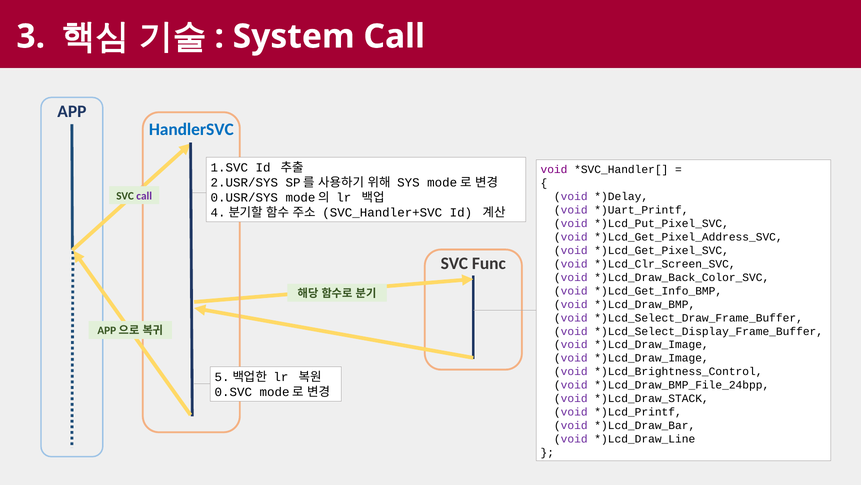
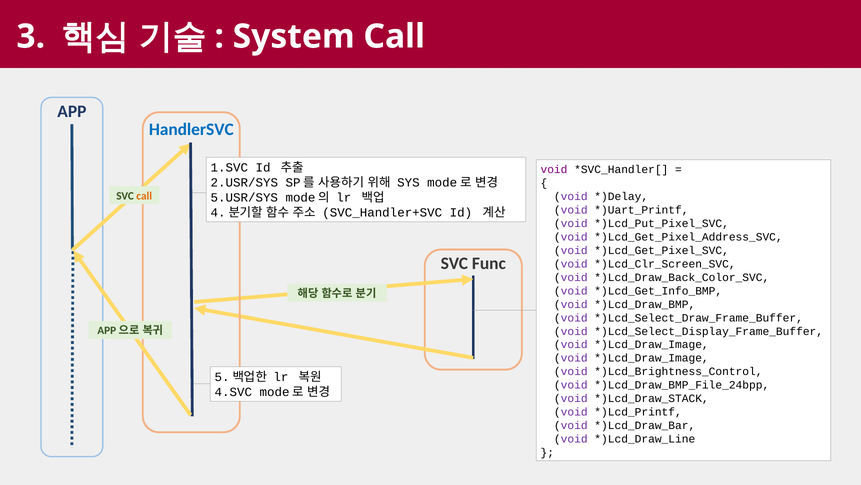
call colour: purple -> orange (144, 196)
0.USR/SYS: 0.USR/SYS -> 5.USR/SYS (244, 198)
0.SVC: 0.SVC -> 4.SVC (233, 392)
